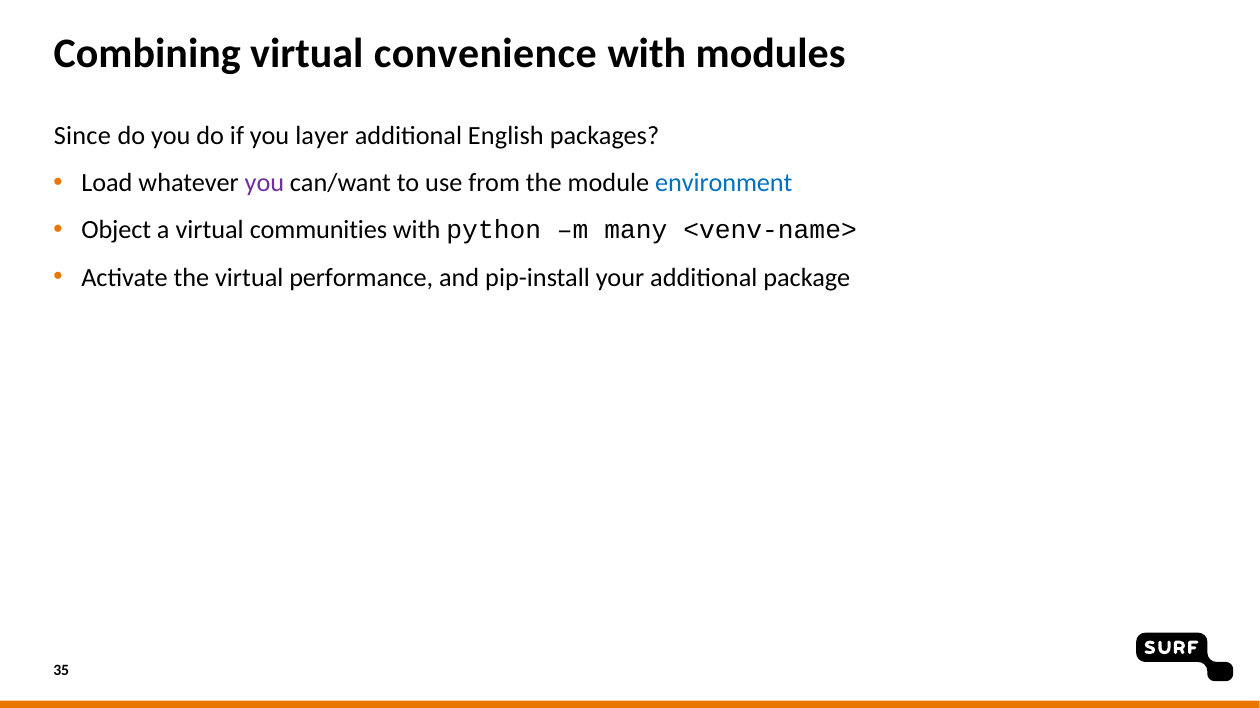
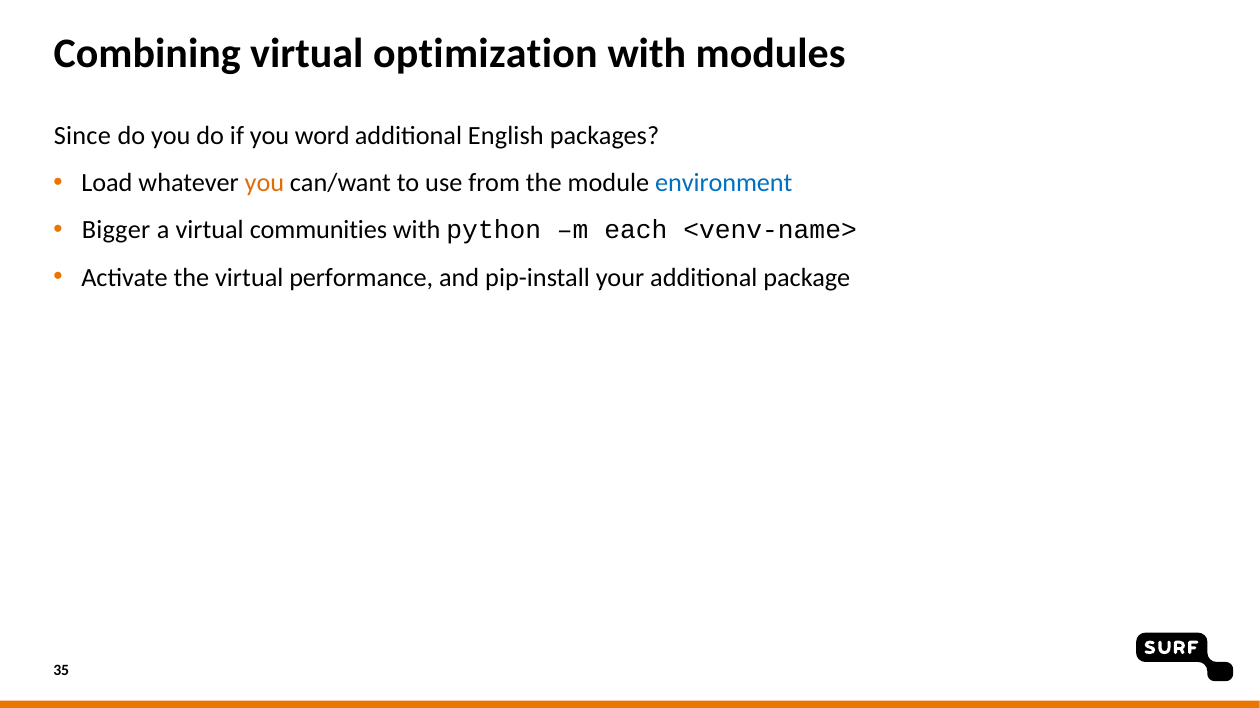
convenience: convenience -> optimization (485, 54)
layer: layer -> word (322, 136)
you colour: purple -> orange (264, 183)
Object: Object -> Bigger (116, 231)
many: many -> each (636, 231)
